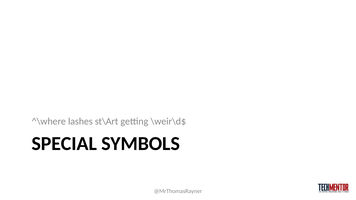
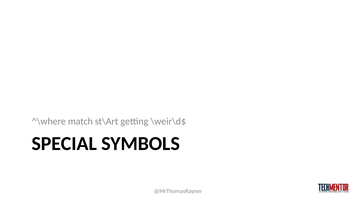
lashes: lashes -> match (80, 122)
